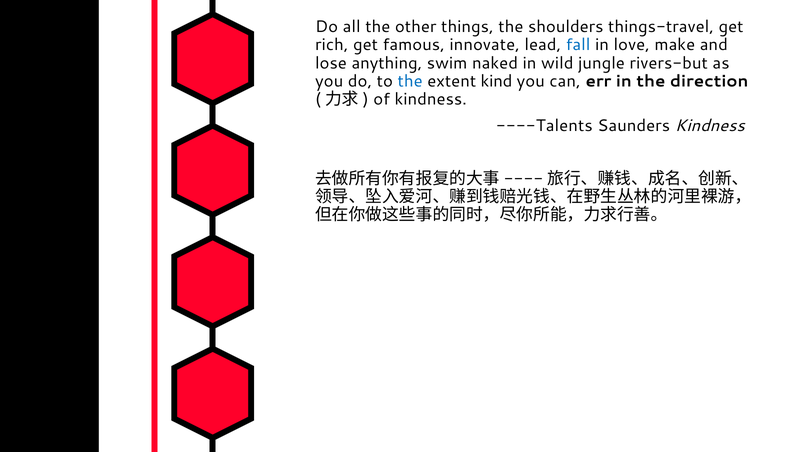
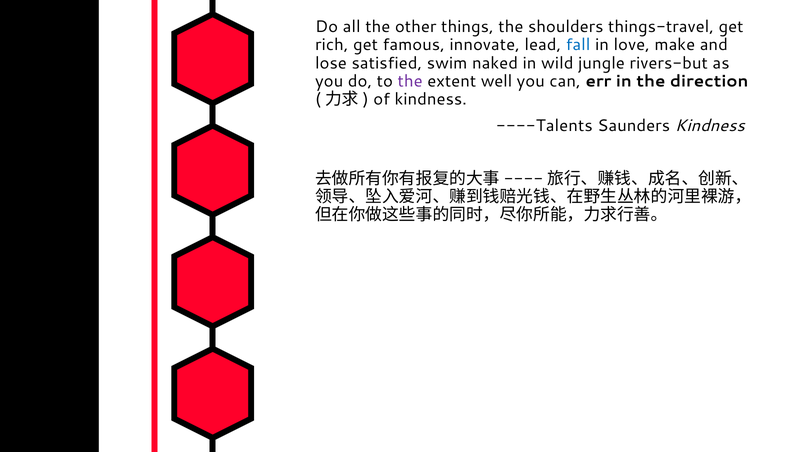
anything: anything -> satisfied (387, 63)
the colour: blue -> purple (410, 81)
kind: kind -> well (497, 81)
